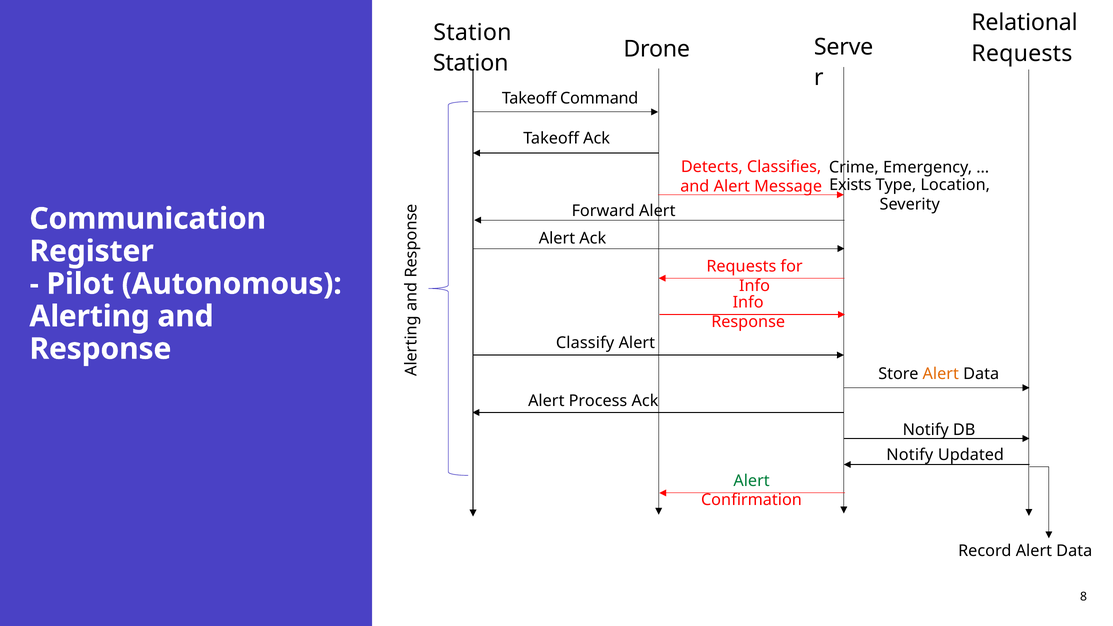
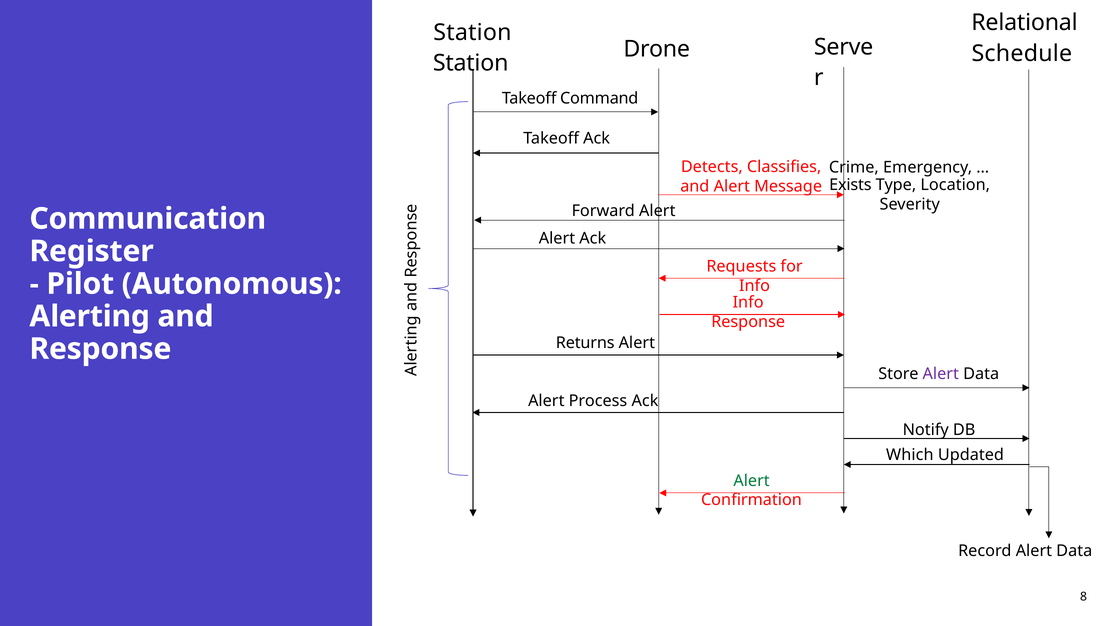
Requests: Requests -> Schedule (1022, 53)
Classify: Classify -> Returns (585, 343)
Alert colour: orange -> purple (941, 374)
Notify: Notify -> Which (910, 455)
